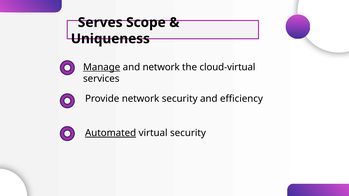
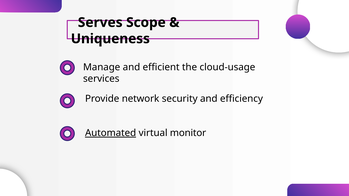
Manage underline: present -> none (102, 67)
and network: network -> efficient (161, 67)
cloud-virtual: cloud-virtual -> cloud-usage (227, 67)
virtual security: security -> monitor (188, 133)
